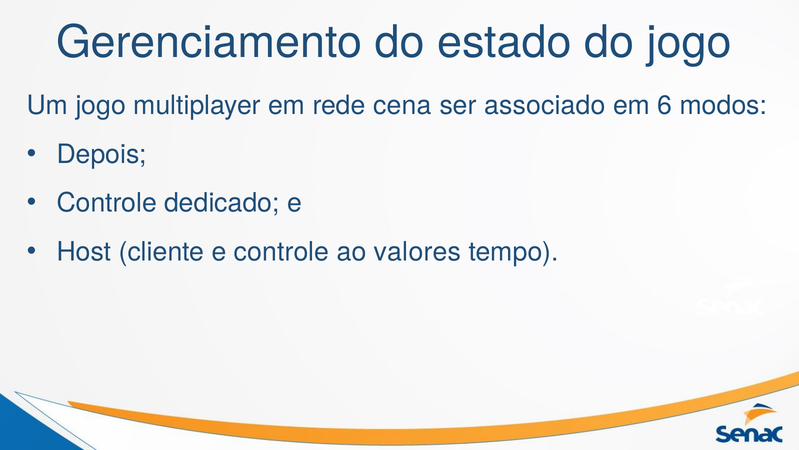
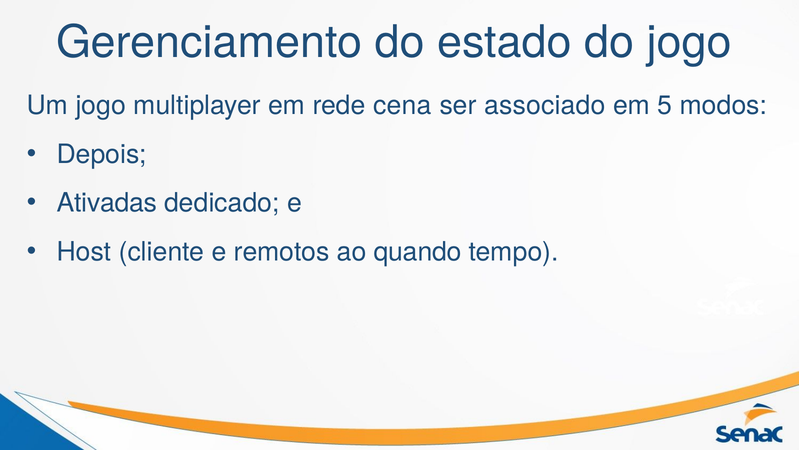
6: 6 -> 5 (665, 105)
Controle: Controle -> Ativadas (107, 203)
e controle: controle -> remotos (282, 251)
valores: valores -> quando (418, 251)
